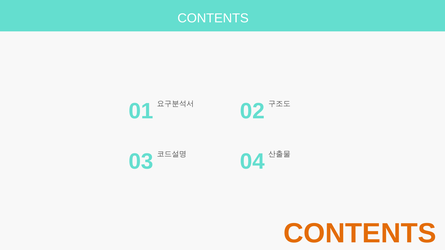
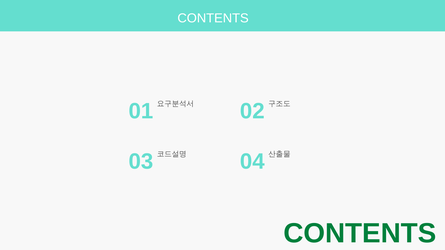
CONTENTS colour: orange -> green (360, 234)
